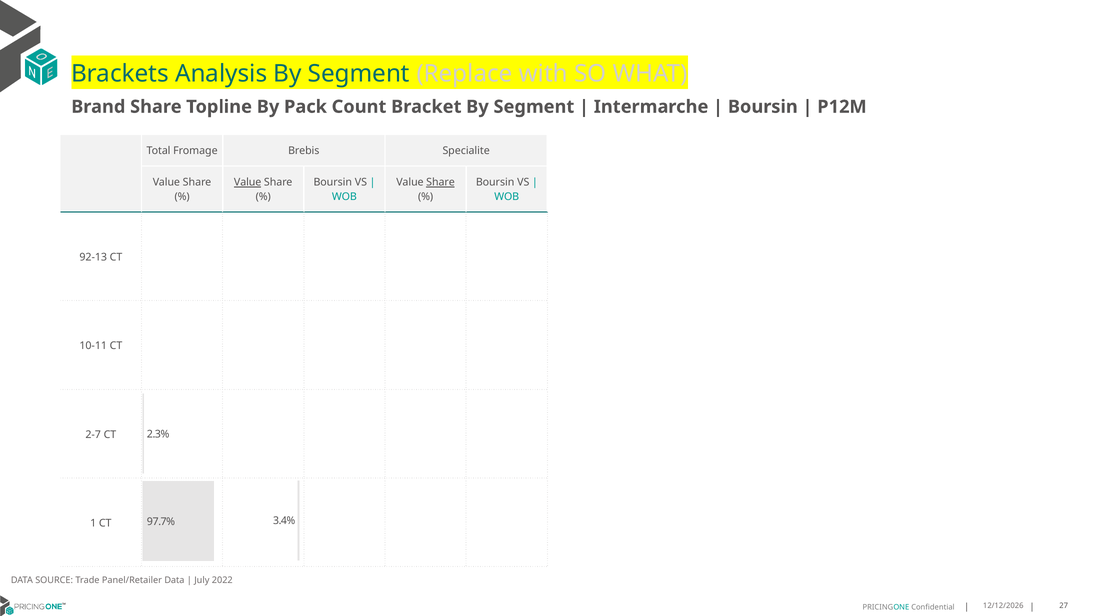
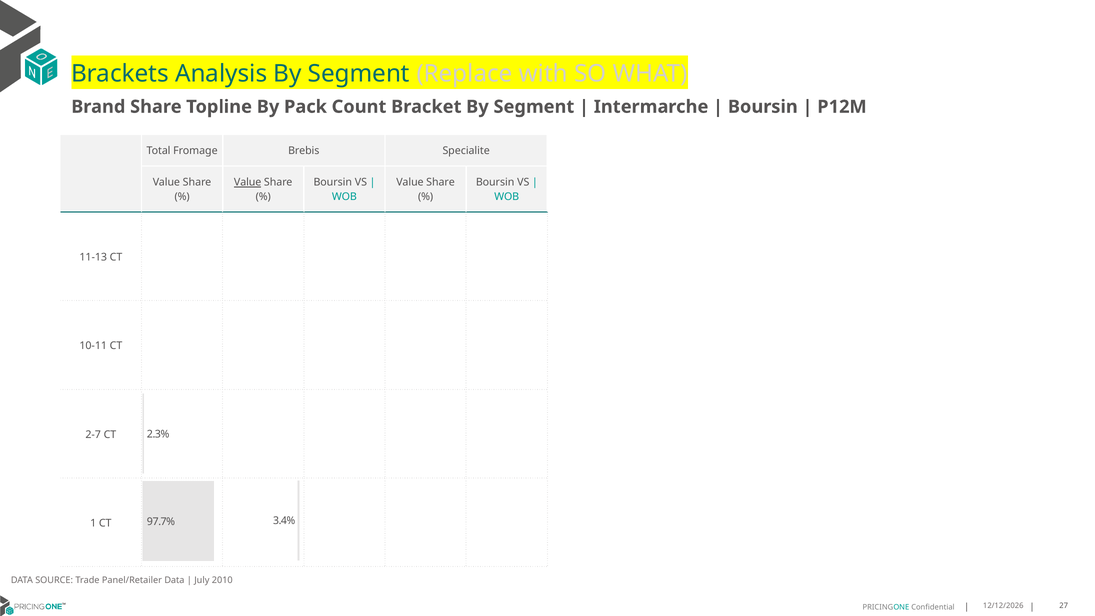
Share underline: present -> none (441, 182)
92-13: 92-13 -> 11-13 (93, 257)
2022: 2022 -> 2010 (222, 580)
